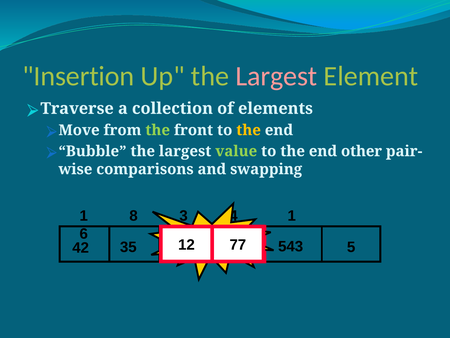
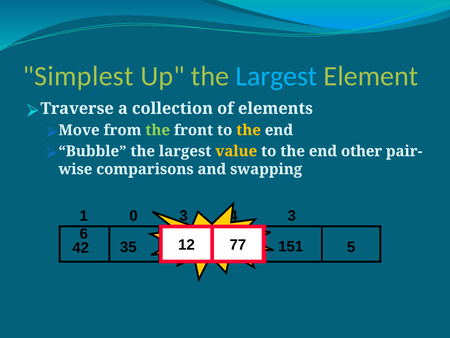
Insertion: Insertion -> Simplest (78, 76)
Largest colour: pink -> light blue (276, 76)
value colour: light green -> yellow (236, 151)
8: 8 -> 0 (134, 216)
1: 1 -> 3 (292, 216)
543: 543 -> 151 (291, 246)
